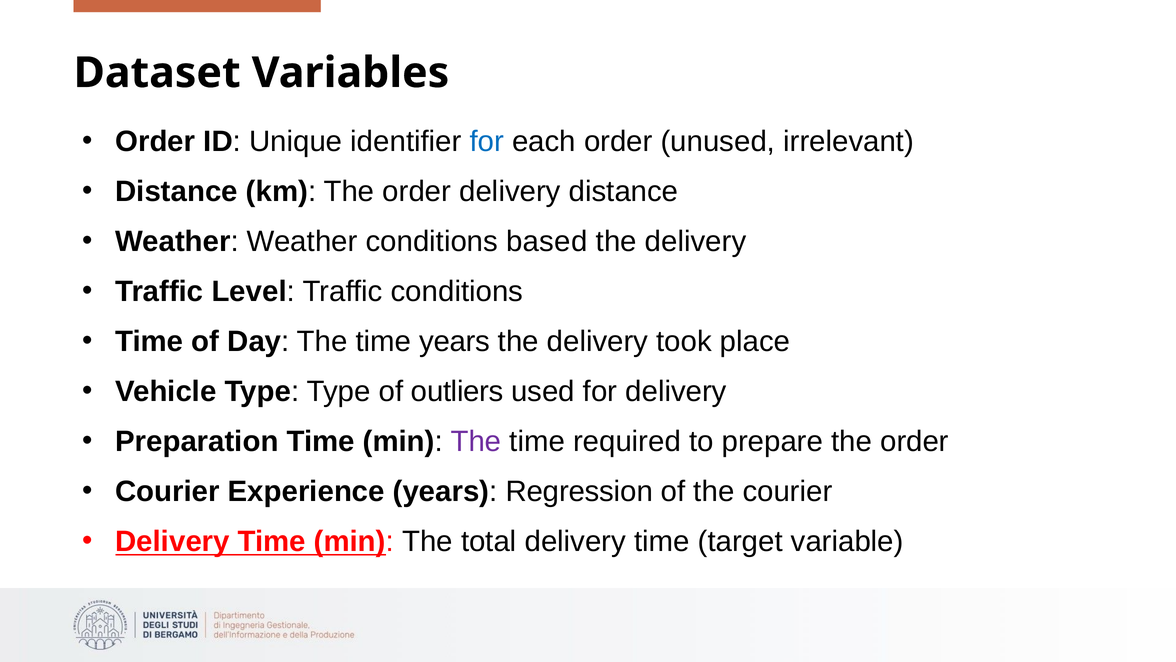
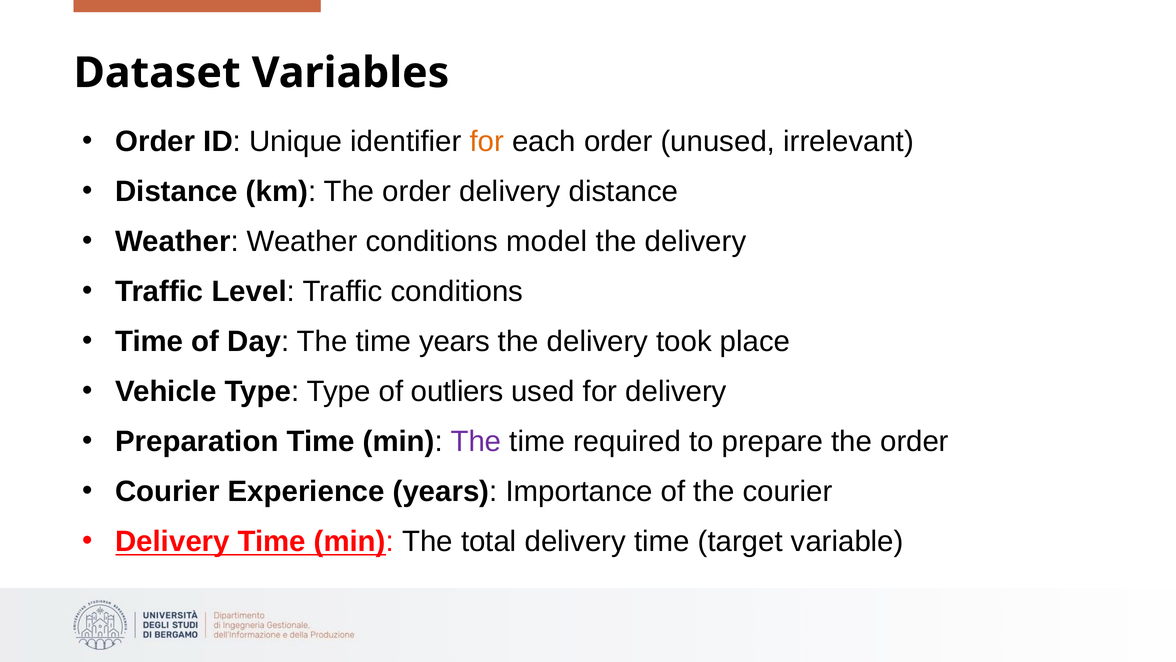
for colour: blue -> orange (487, 142)
based: based -> model (547, 242)
Regression: Regression -> Importance (579, 491)
